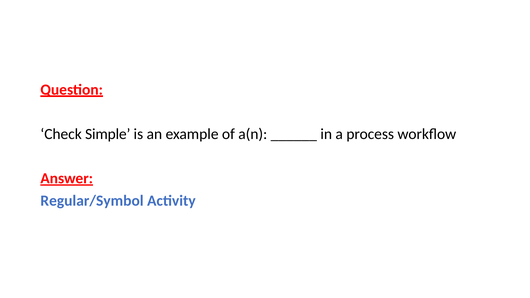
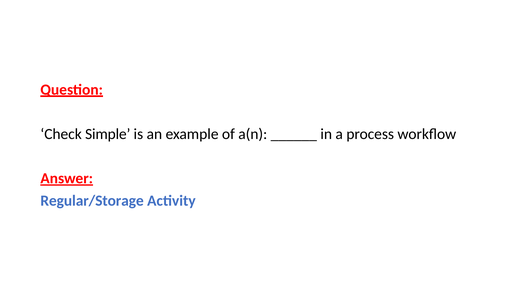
Regular/Symbol: Regular/Symbol -> Regular/Storage (92, 201)
